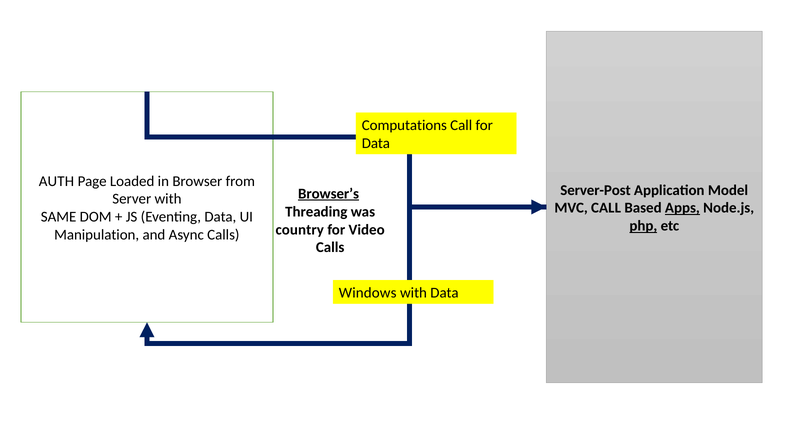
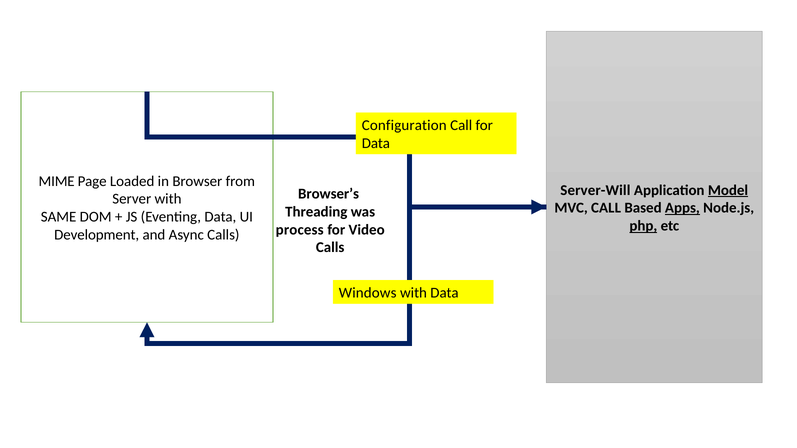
Computations: Computations -> Configuration (404, 126)
AUTH: AUTH -> MIME (57, 181)
Server-Post: Server-Post -> Server-Will (595, 190)
Model underline: none -> present (728, 190)
Browser’s underline: present -> none (329, 194)
country: country -> process (300, 230)
Manipulation: Manipulation -> Development (97, 235)
